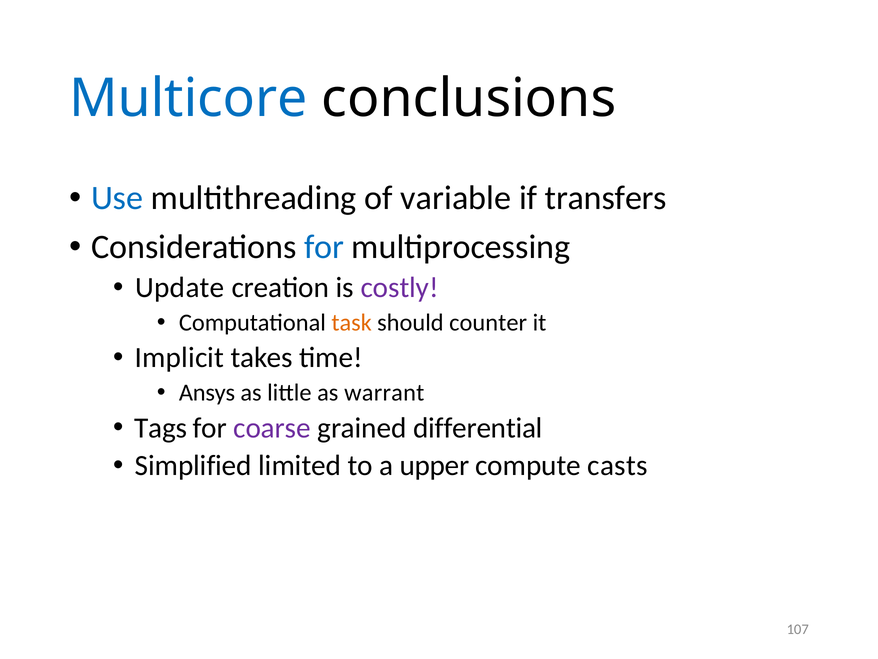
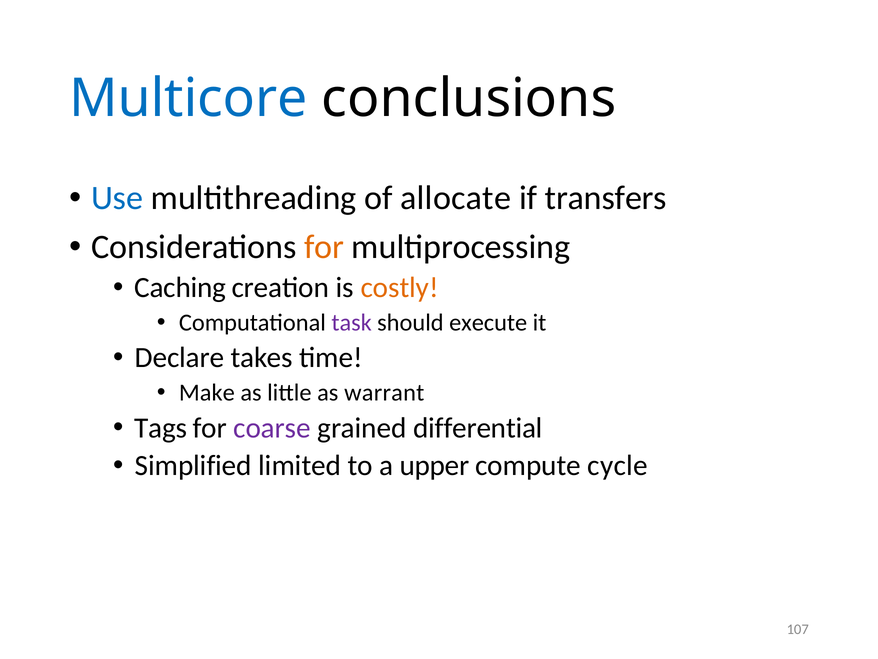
variable: variable -> allocate (456, 198)
for colour: blue -> orange (324, 247)
Update: Update -> Caching (180, 287)
costly colour: purple -> orange (400, 287)
task colour: orange -> purple (352, 322)
counter: counter -> execute (488, 322)
Implicit: Implicit -> Declare (180, 357)
Ansys: Ansys -> Make (207, 393)
casts: casts -> cycle (618, 465)
